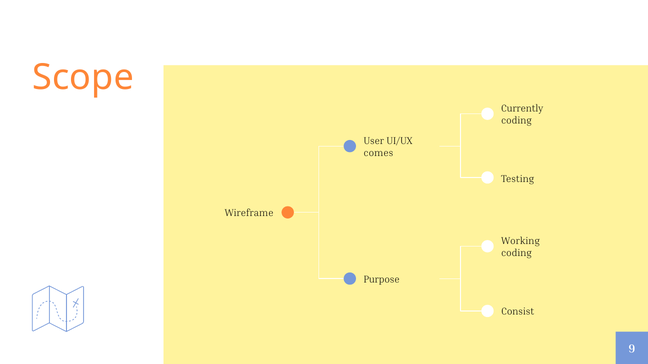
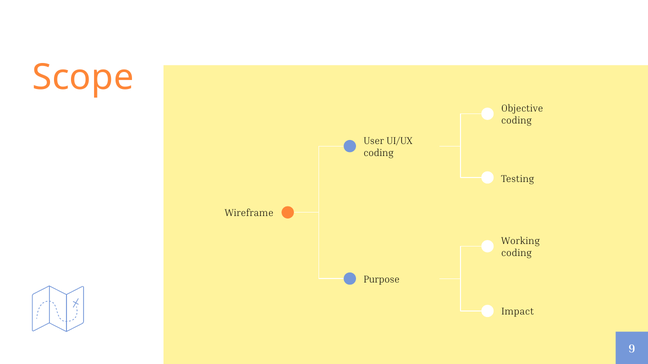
Currently: Currently -> Objective (522, 109)
comes: comes -> coding (379, 153)
Consist: Consist -> Impact (518, 312)
